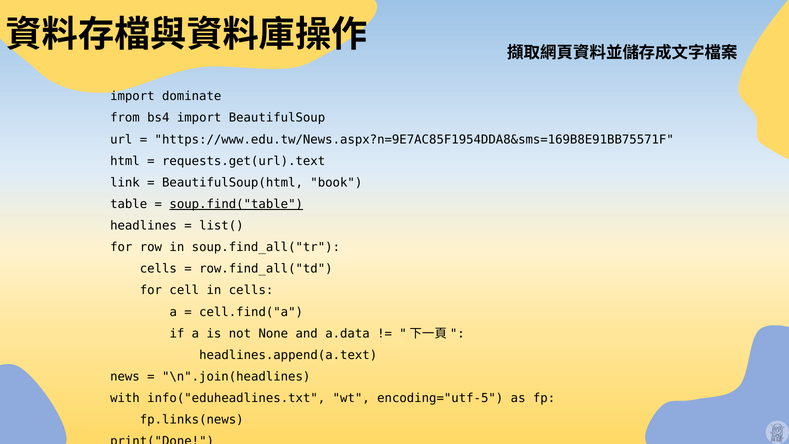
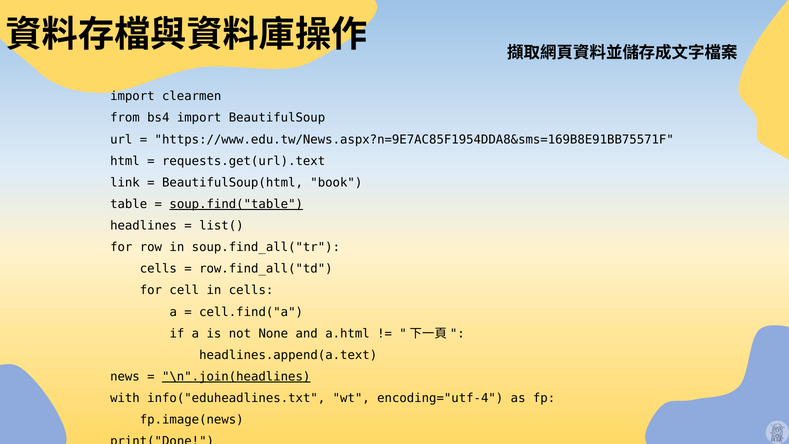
dominate: dominate -> clearmen (192, 96)
a.data: a.data -> a.html (347, 333)
\n".join(headlines underline: none -> present (236, 376)
encoding="utf-5: encoding="utf-5 -> encoding="utf-4 (440, 398)
fp.links(news: fp.links(news -> fp.image(news (192, 420)
